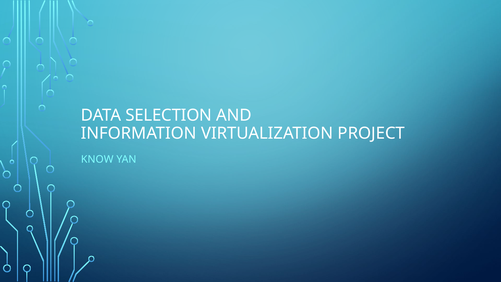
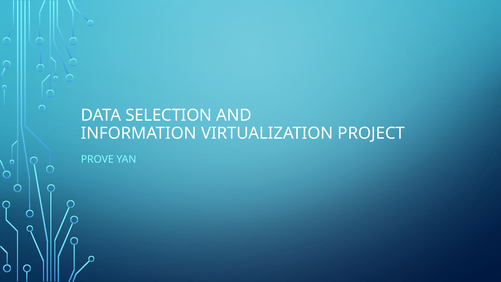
KNOW: KNOW -> PROVE (97, 159)
